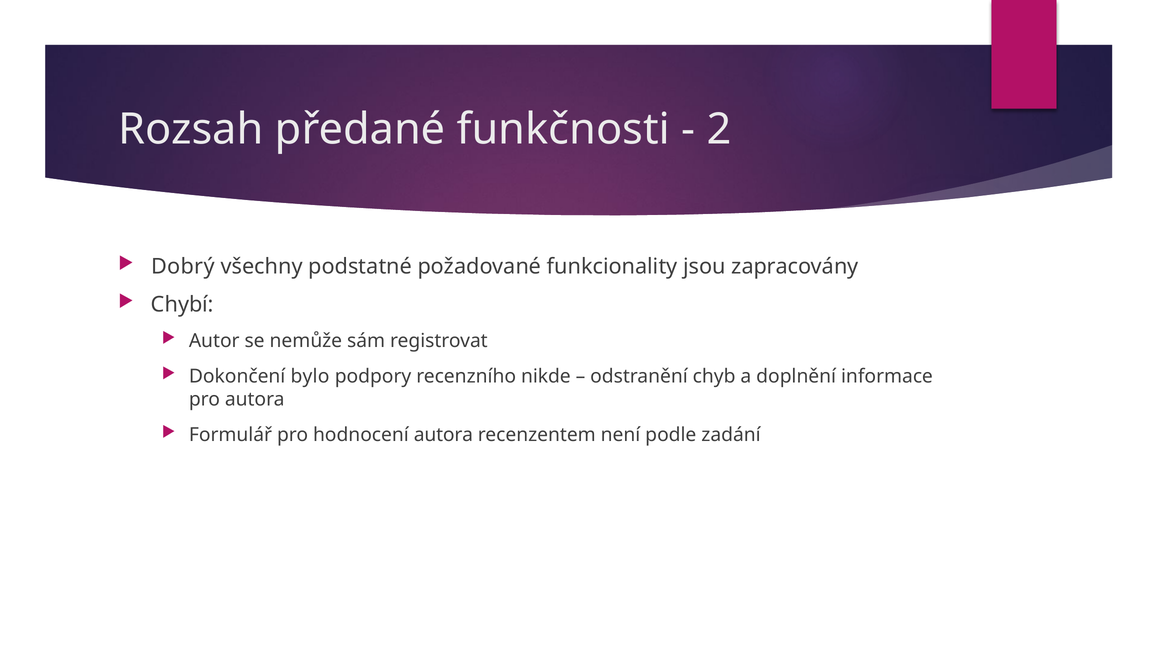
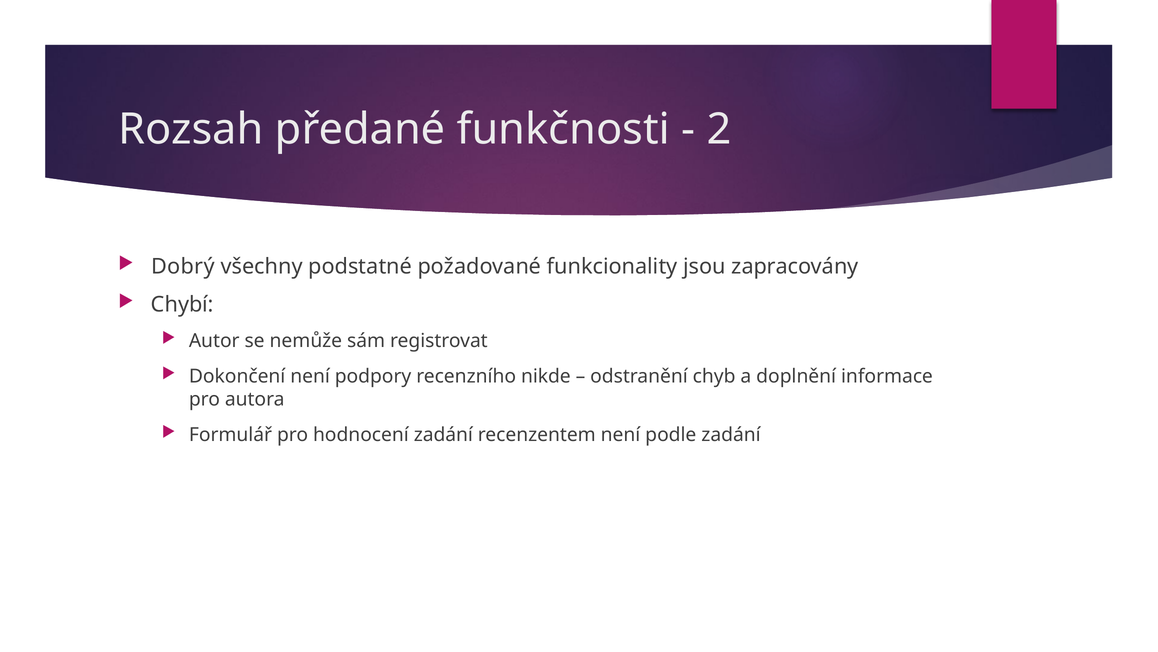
Dokončení bylo: bylo -> není (310, 376)
hodnocení autora: autora -> zadání (443, 434)
